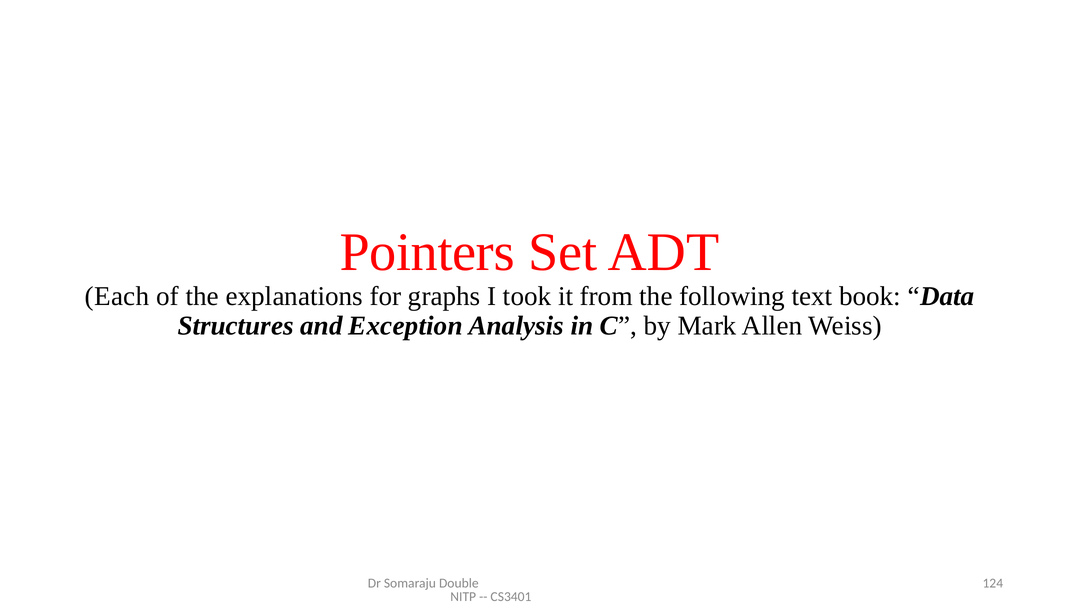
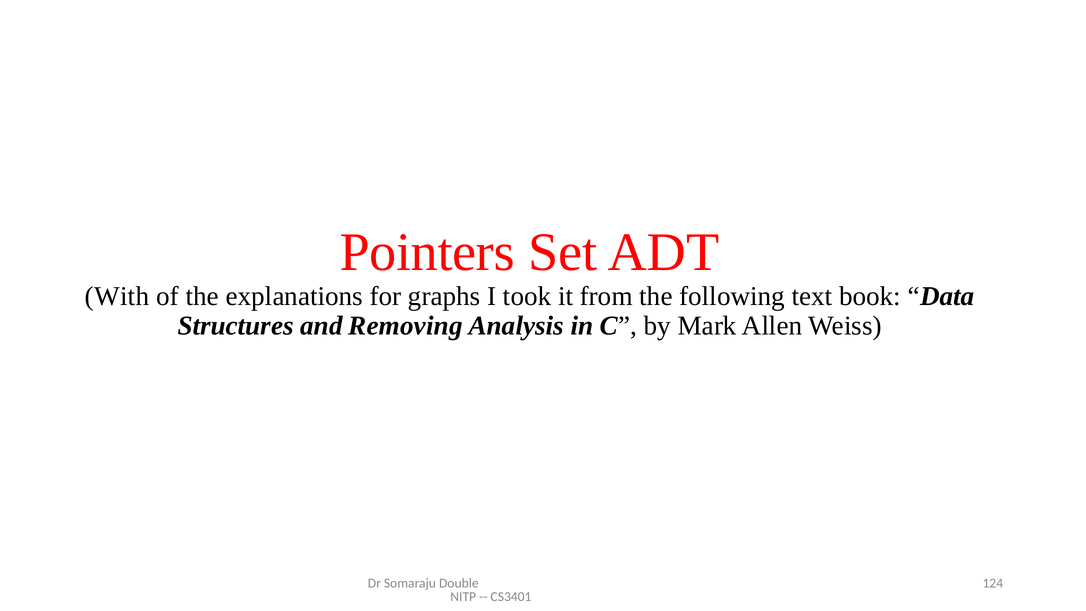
Each: Each -> With (117, 296)
Exception: Exception -> Removing (406, 326)
